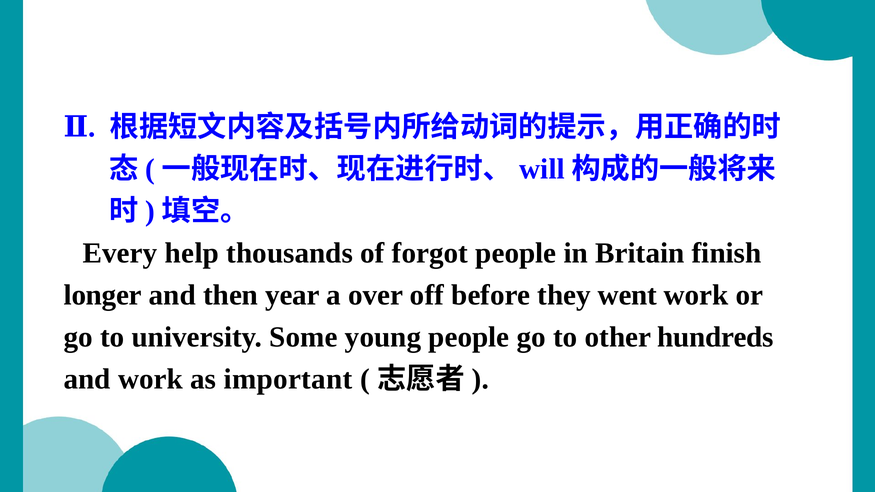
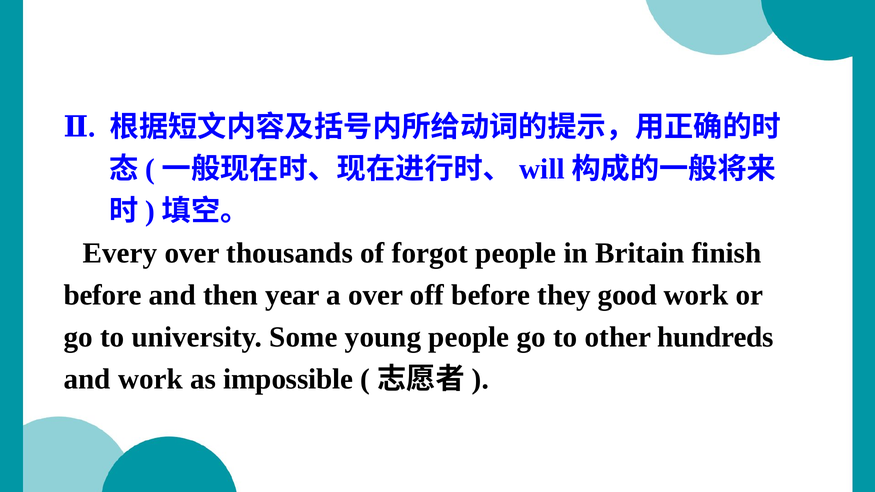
Every help: help -> over (192, 253)
longer: longer -> before (103, 295)
went: went -> good (627, 295)
important: important -> impossible (288, 379)
